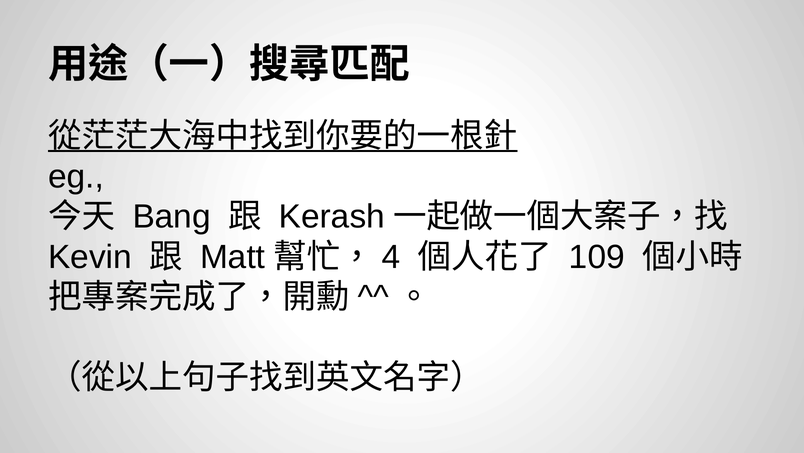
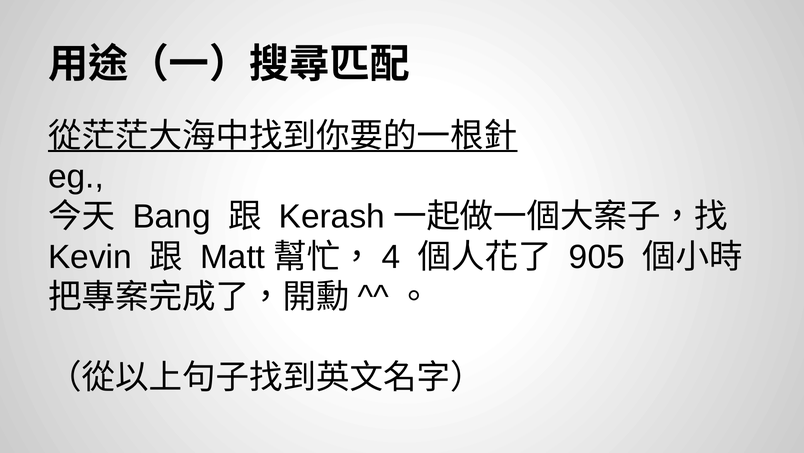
109: 109 -> 905 (597, 257)
